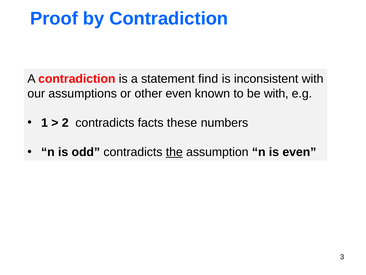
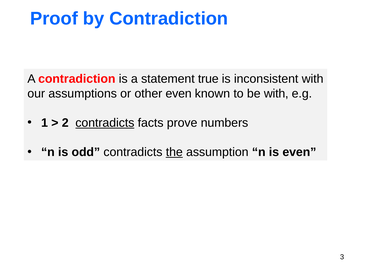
find: find -> true (208, 79)
contradicts underline: none -> present (105, 123)
these: these -> prove (182, 123)
